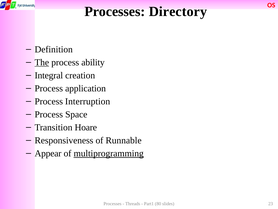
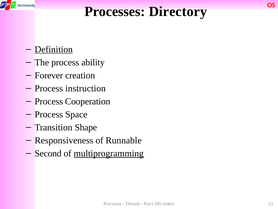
Definition underline: none -> present (54, 49)
The underline: present -> none (42, 62)
Integral: Integral -> Forever (49, 75)
application: application -> instruction (85, 88)
Interruption: Interruption -> Cooperation (88, 101)
Hoare: Hoare -> Shape (86, 127)
Appear: Appear -> Second (48, 153)
